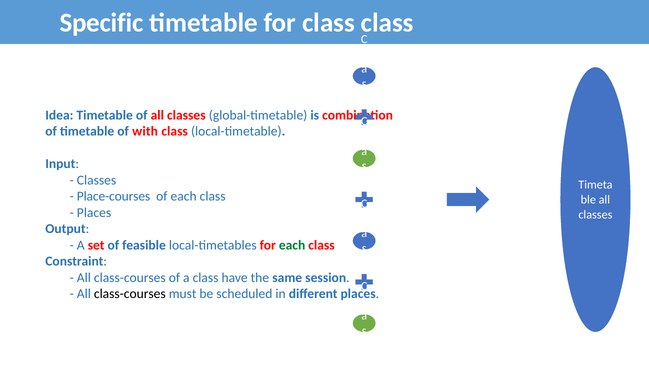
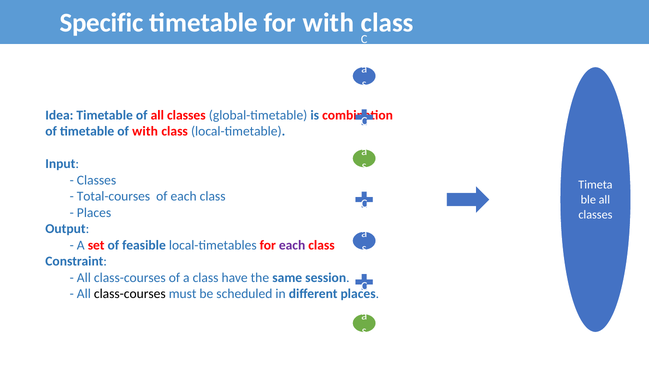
for class: class -> with (328, 23)
Place-courses: Place-courses -> Total-courses (113, 196)
each colour: green -> purple (292, 245)
